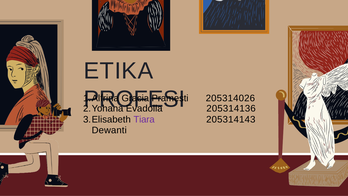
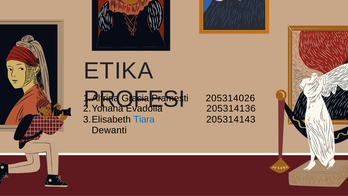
Tiara colour: purple -> blue (144, 119)
